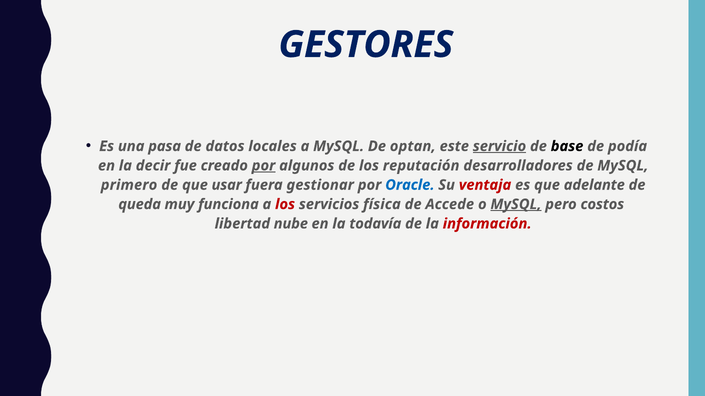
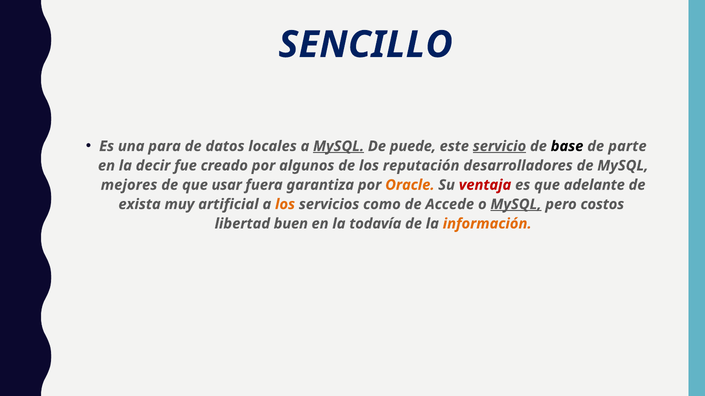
GESTORES: GESTORES -> SENCILLO (366, 45)
pasa: pasa -> para (165, 146)
MySQL underline: none -> present (339, 146)
optan: optan -> puede (413, 146)
podía: podía -> parte (627, 146)
por underline: present -> none (264, 166)
primero: primero -> mejores (129, 185)
gestionar: gestionar -> garantiza (320, 185)
Oracle colour: blue -> orange (410, 185)
queda: queda -> exista (140, 205)
funciona: funciona -> artificial (228, 205)
los colour: red -> orange (285, 205)
física: física -> como (382, 205)
nube: nube -> buen (291, 224)
información colour: red -> orange (487, 224)
